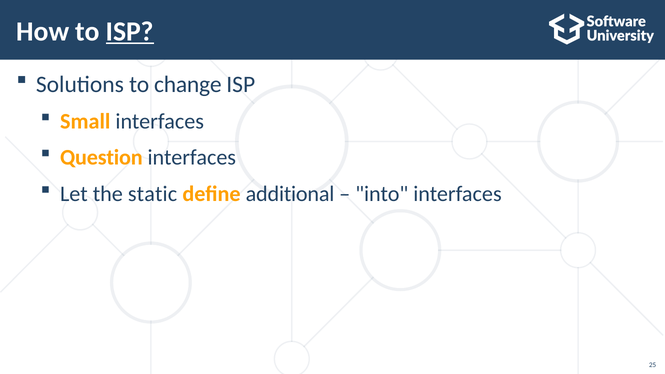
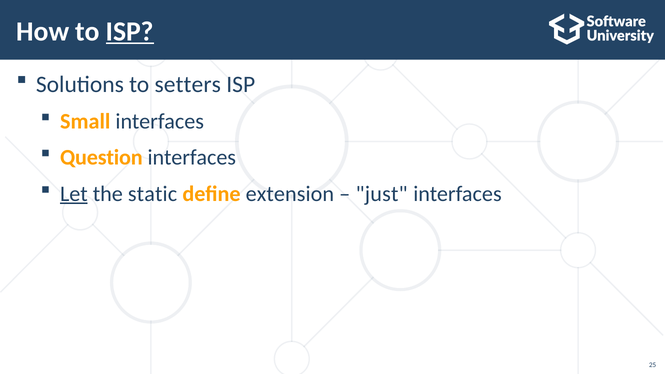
change: change -> setters (188, 84)
Let underline: none -> present (74, 194)
additional: additional -> extension (290, 194)
into: into -> just (382, 194)
